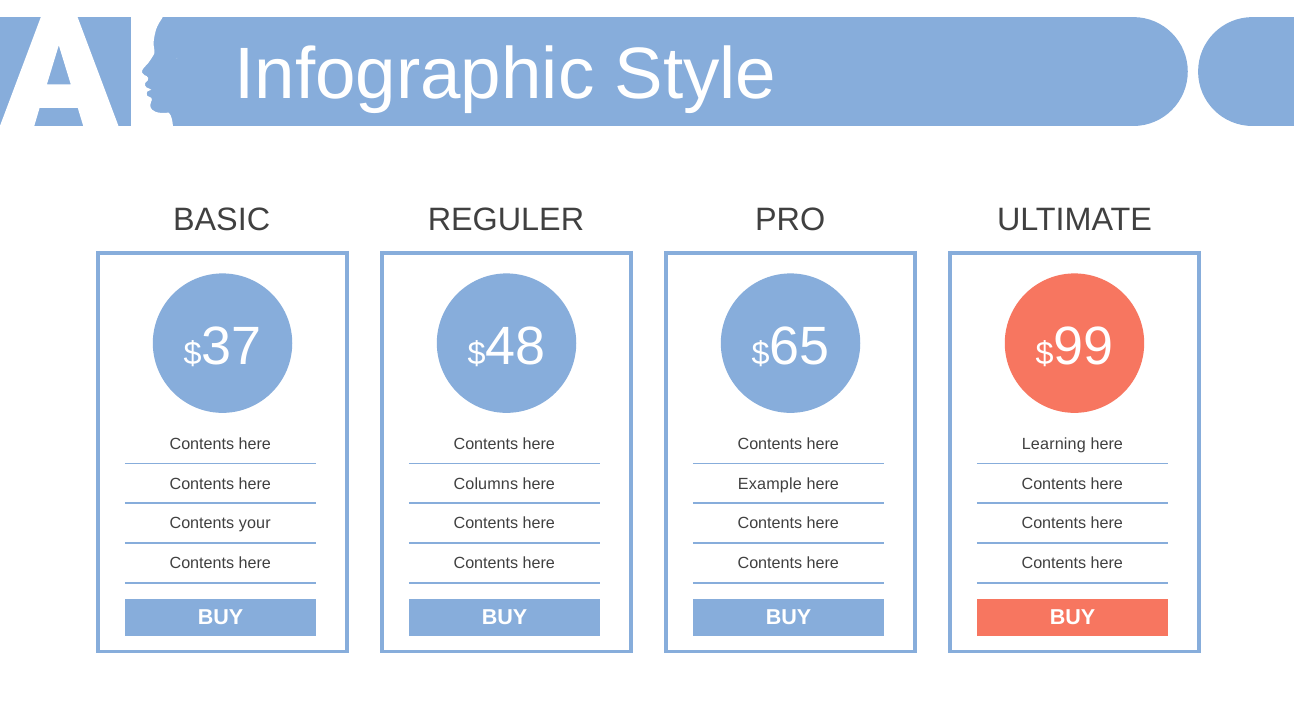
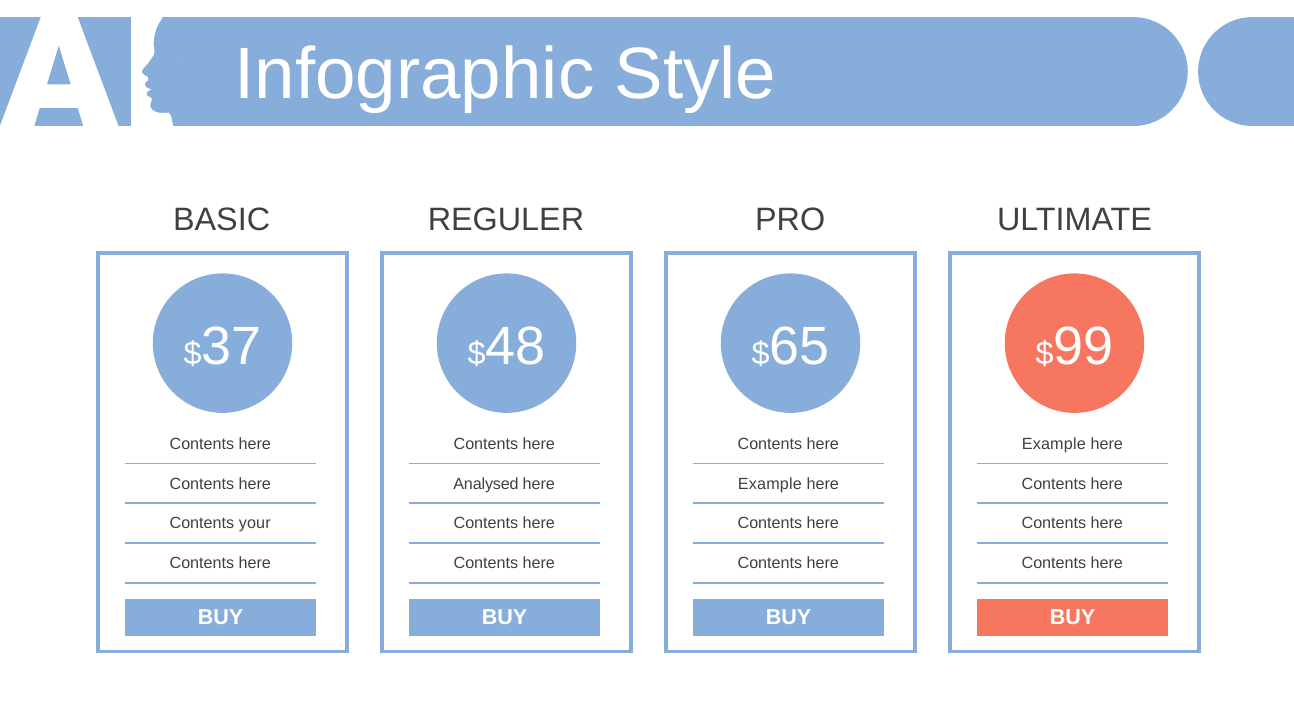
Learning: Learning -> Example (1054, 444)
Columns: Columns -> Analysed (486, 484)
